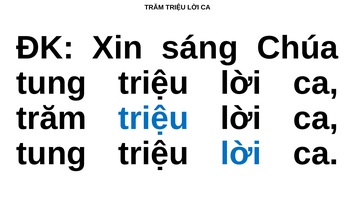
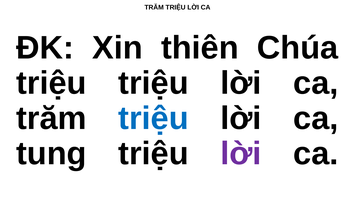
sáng: sáng -> thiên (200, 48)
tung: tung -> triệu (51, 83)
lời colour: blue -> purple (241, 153)
